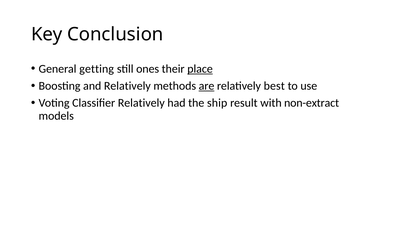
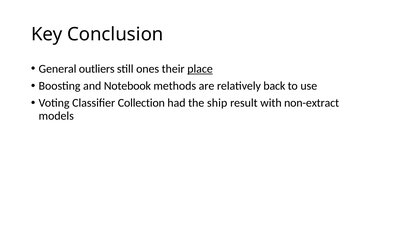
getting: getting -> outliers (97, 69)
and Relatively: Relatively -> Notebook (127, 86)
are underline: present -> none (207, 86)
best: best -> back (274, 86)
Classifier Relatively: Relatively -> Collection (141, 103)
